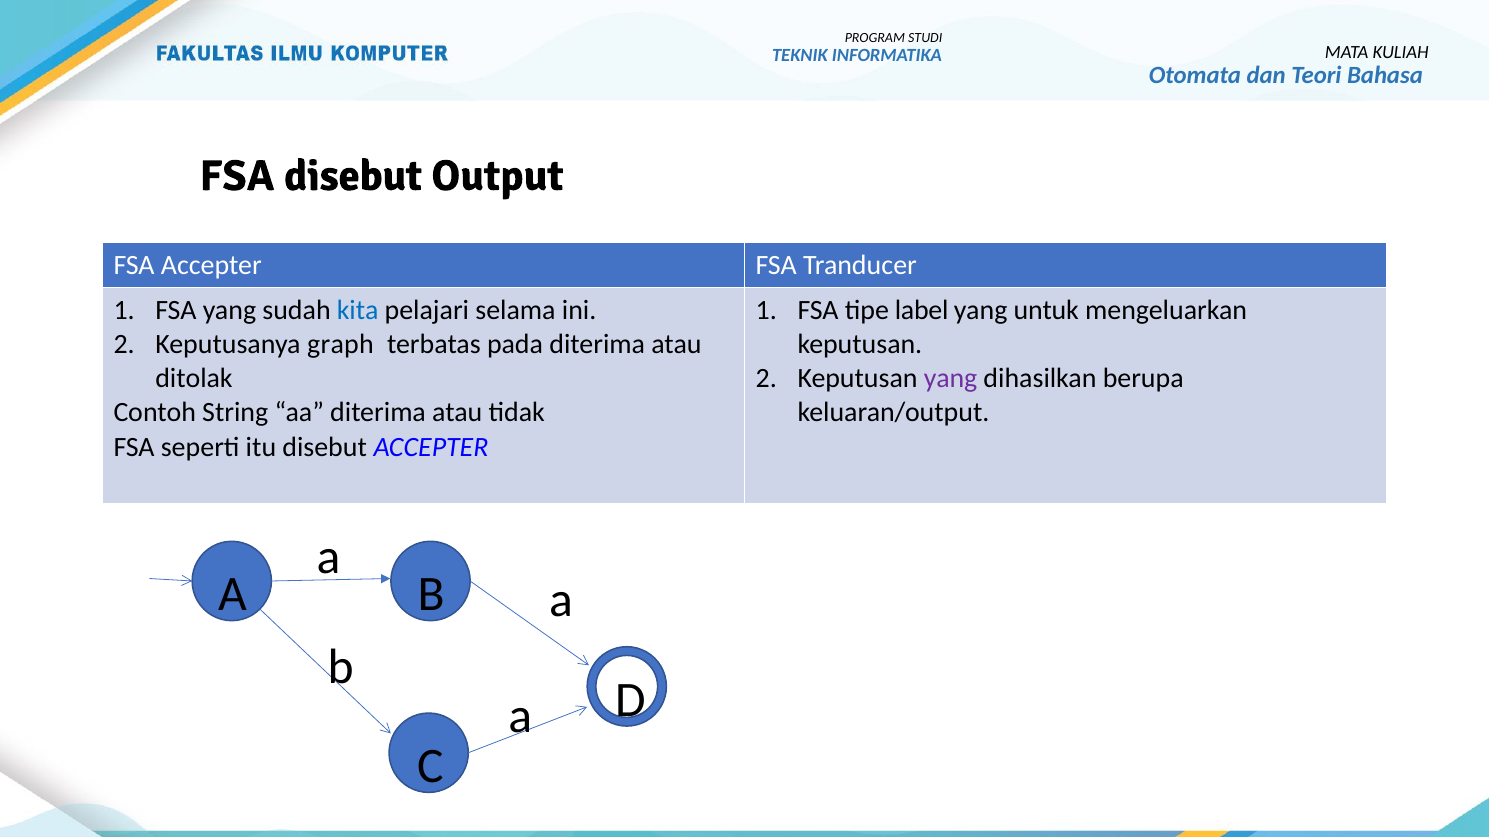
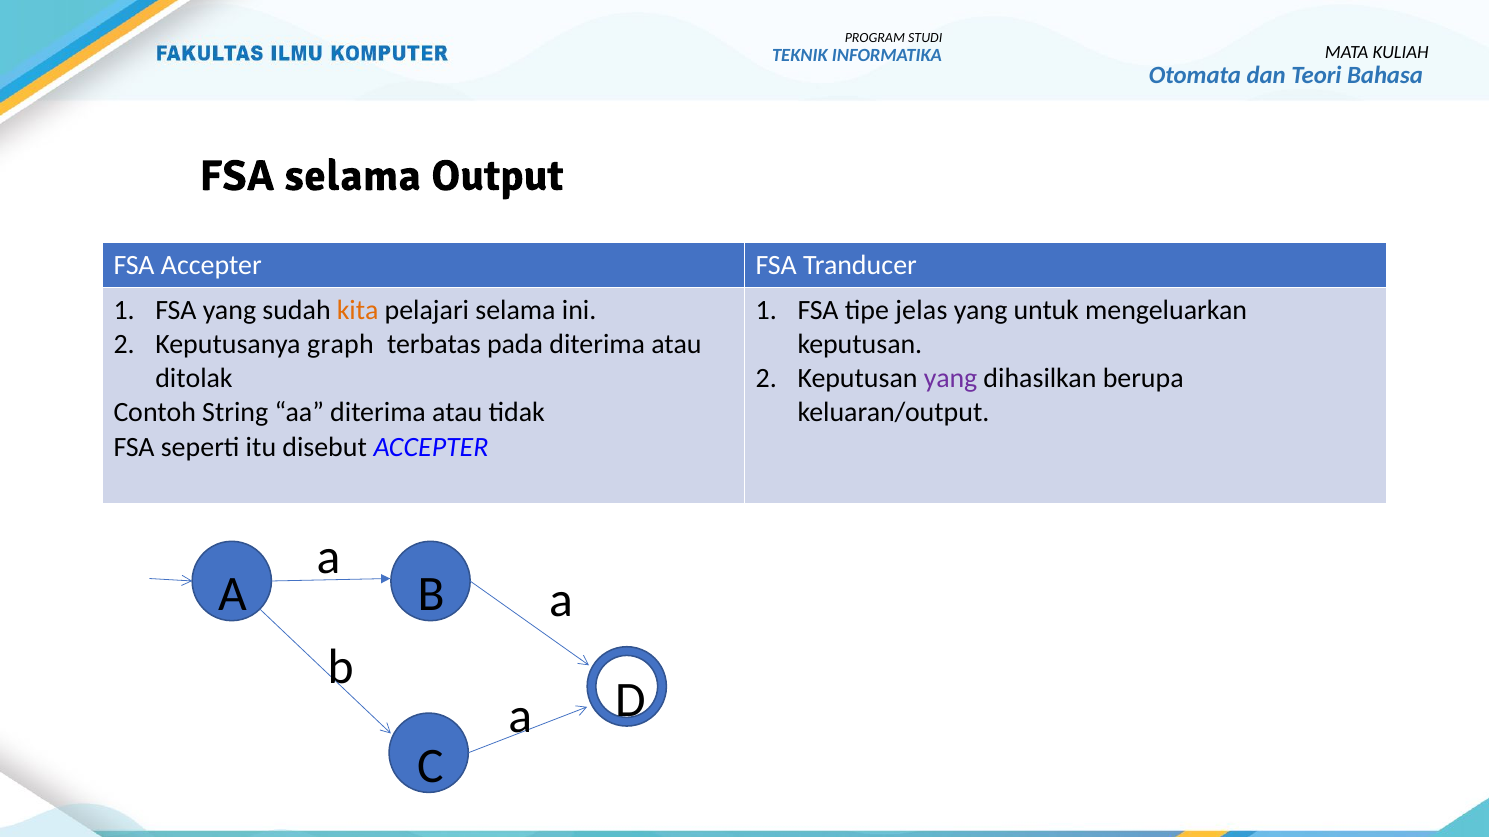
FSA disebut: disebut -> selama (353, 176)
kita colour: blue -> orange (358, 311)
label: label -> jelas (921, 311)
